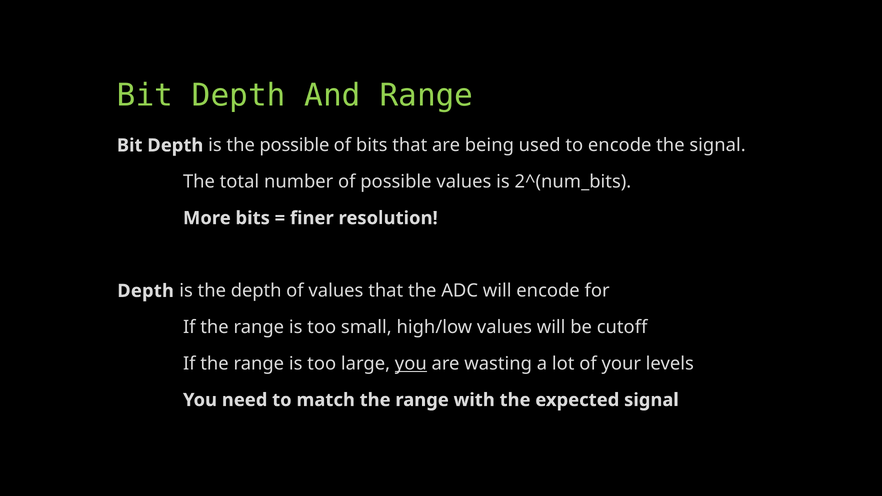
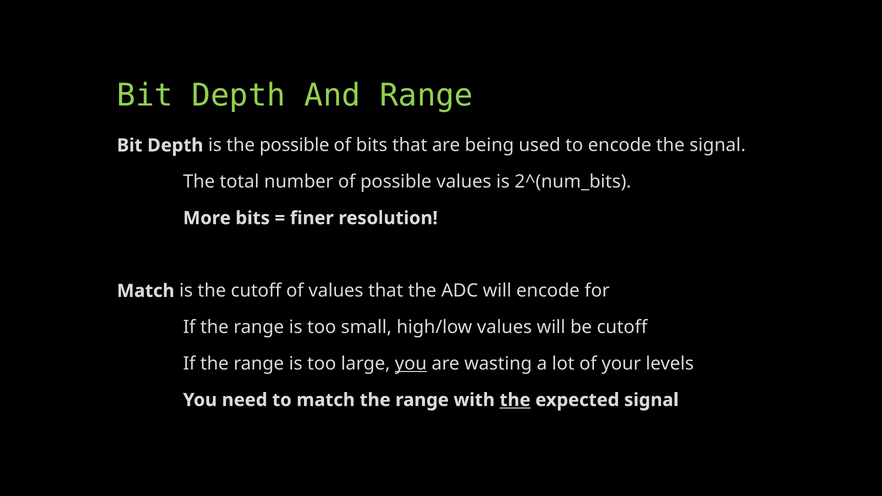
Depth: Depth -> Match (146, 291)
the depth: depth -> cutoff (256, 291)
the underline: none -> present (515, 400)
